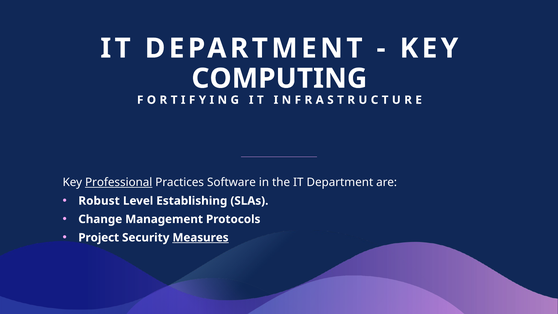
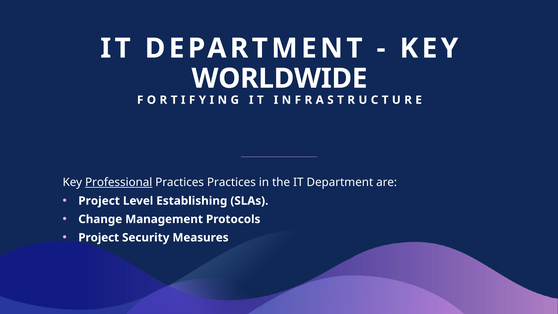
COMPUTING: COMPUTING -> WORLDWIDE (279, 78)
Practices Software: Software -> Practices (231, 182)
Robust: Robust -> Project (99, 201)
Measures underline: present -> none (201, 238)
